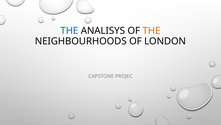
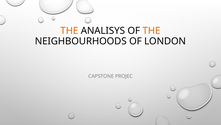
THE colour: blue -> orange (69, 30)
